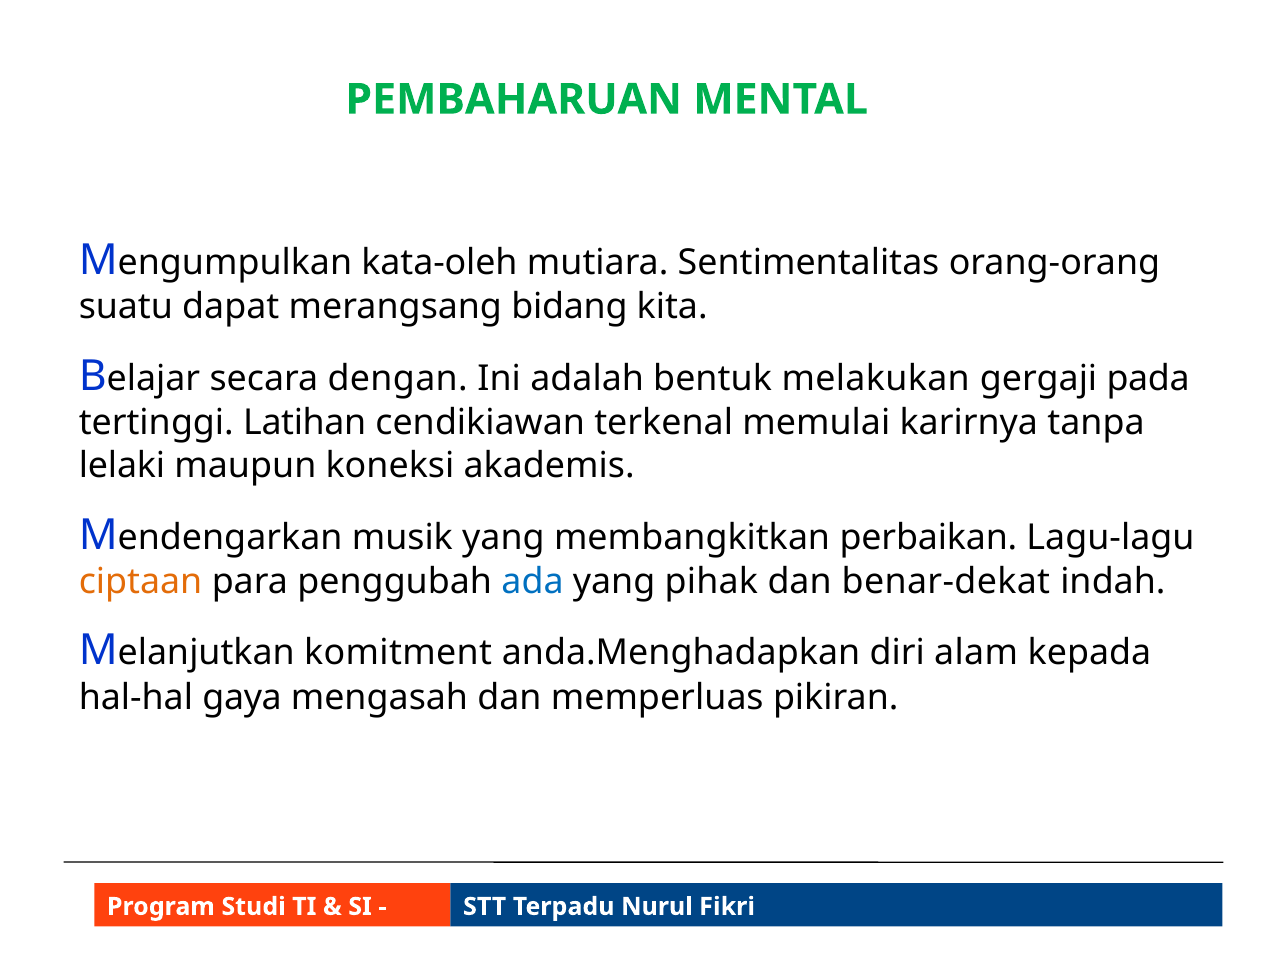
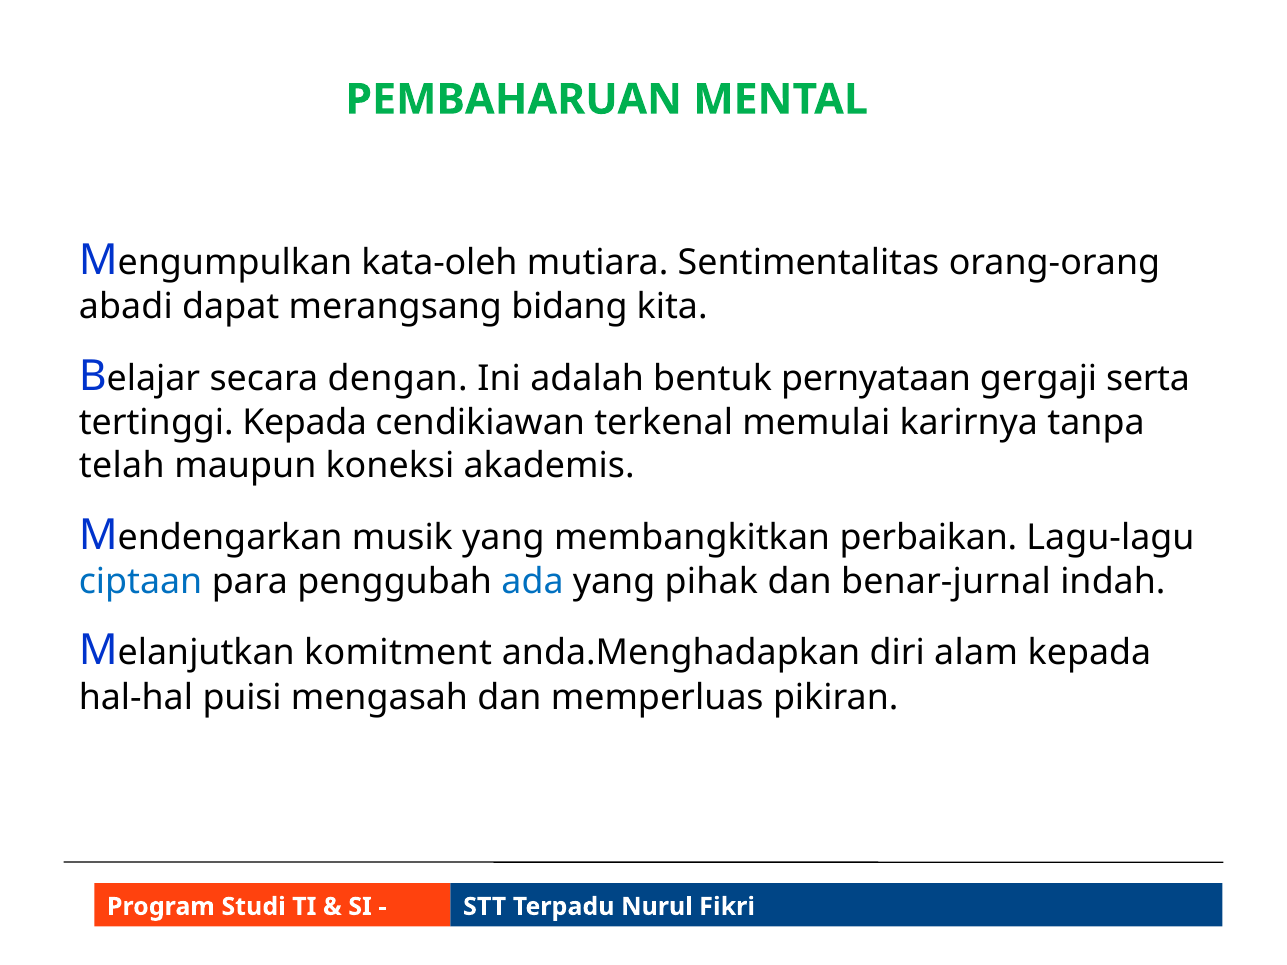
suatu: suatu -> abadi (126, 307)
melakukan: melakukan -> pernyataan (876, 379)
pada: pada -> serta (1148, 379)
tertinggi Latihan: Latihan -> Kepada (305, 423)
lelaki: lelaki -> telah (122, 466)
ciptaan colour: orange -> blue (141, 582)
benar-dekat: benar-dekat -> benar-jurnal (946, 582)
gaya: gaya -> puisi (242, 698)
